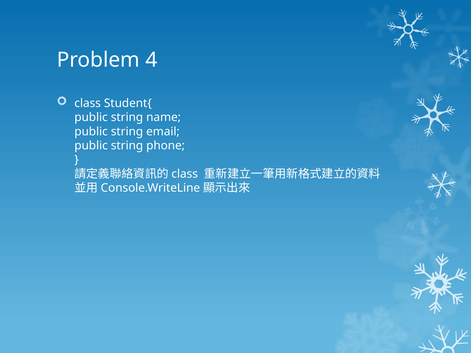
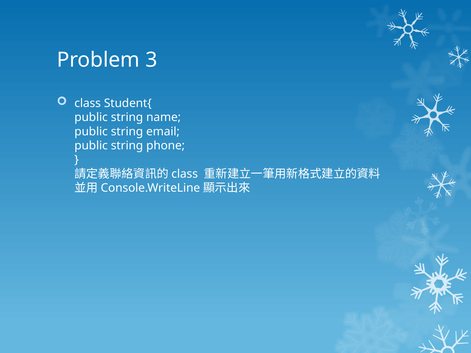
4: 4 -> 3 (151, 60)
